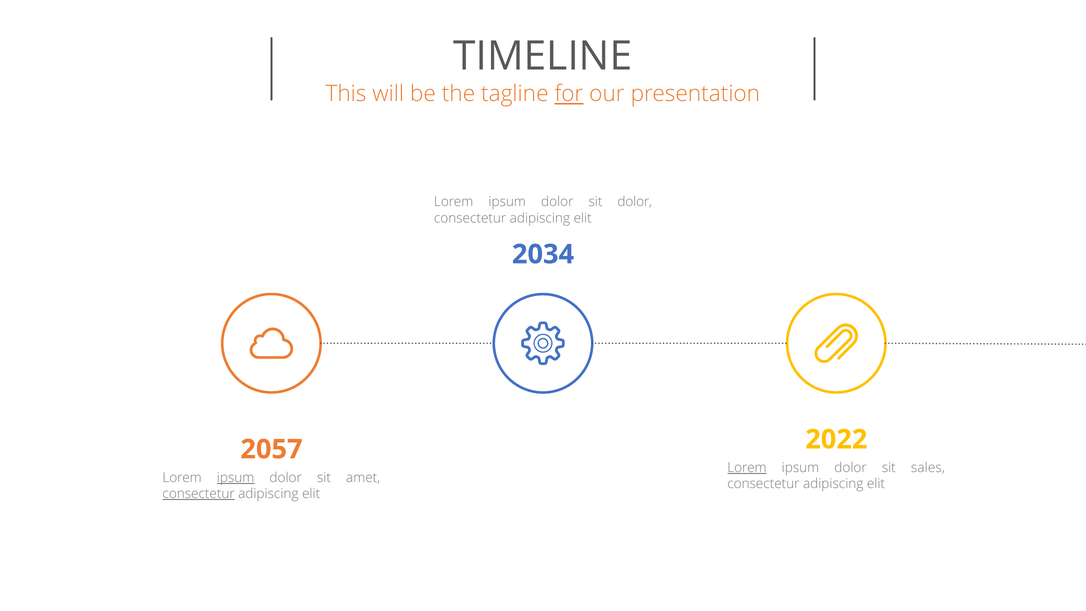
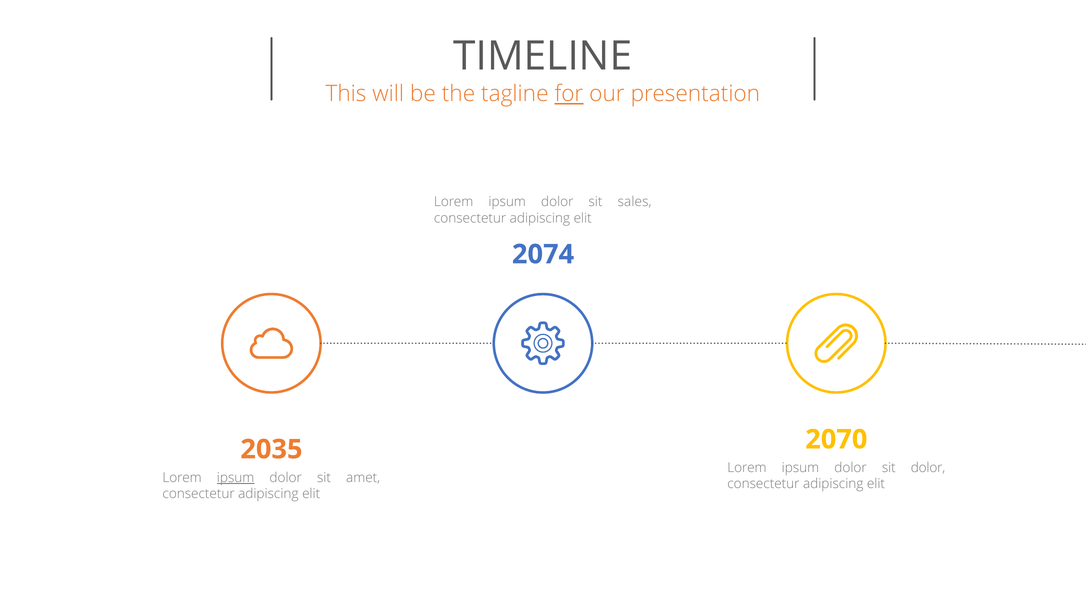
sit dolor: dolor -> sales (635, 202)
2034: 2034 -> 2074 (543, 254)
2022: 2022 -> 2070 (836, 439)
2057: 2057 -> 2035 (271, 449)
Lorem underline: present -> none (747, 468)
sit sales: sales -> dolor (928, 468)
consectetur underline: present -> none (199, 494)
